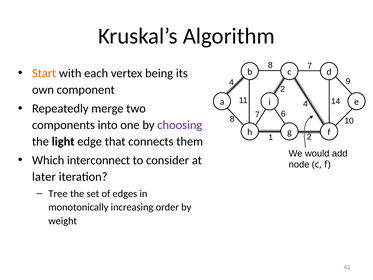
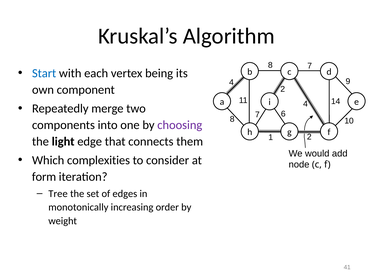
Start colour: orange -> blue (44, 73)
interconnect: interconnect -> complexities (98, 160)
later: later -> form (44, 177)
